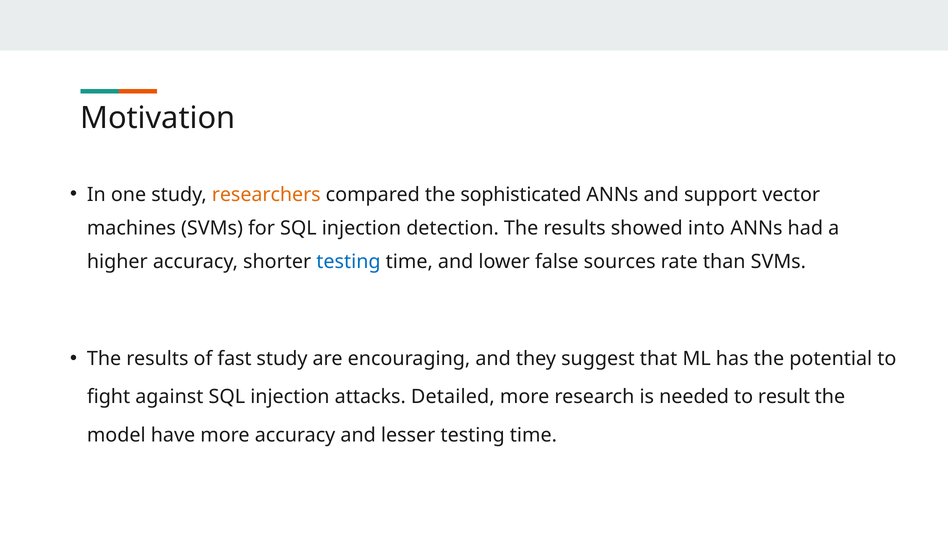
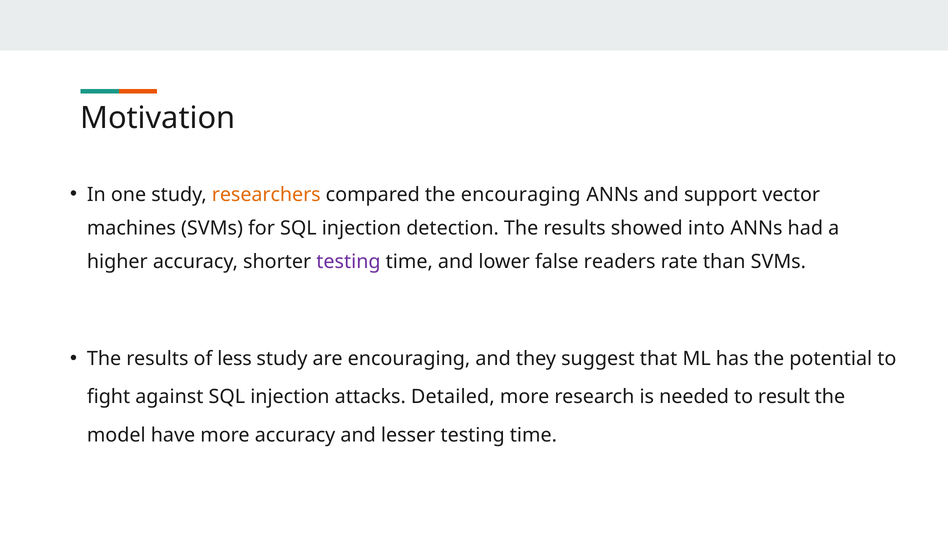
the sophisticated: sophisticated -> encouraging (521, 195)
testing colour: blue -> purple (348, 262)
sources: sources -> readers (620, 262)
fast: fast -> less (235, 359)
